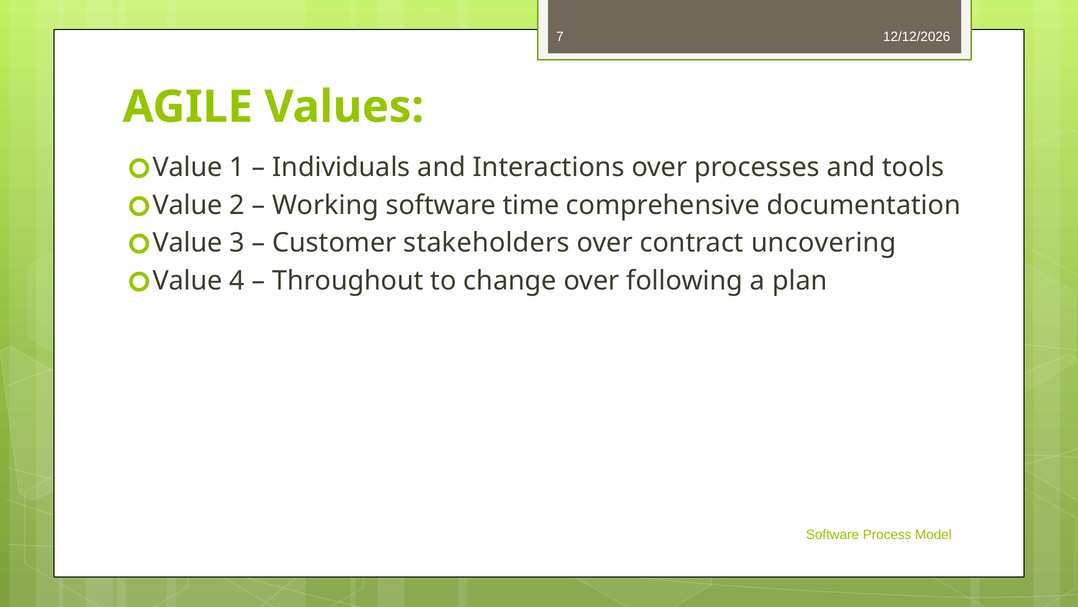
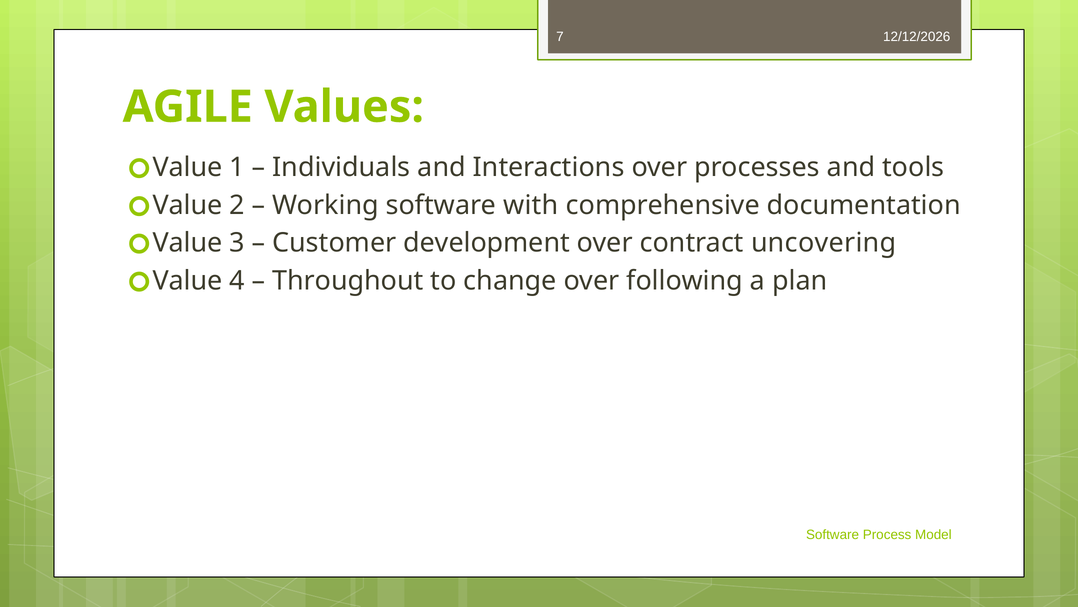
time: time -> with (531, 205)
stakeholders: stakeholders -> development (487, 243)
